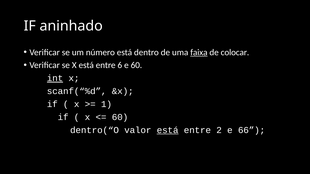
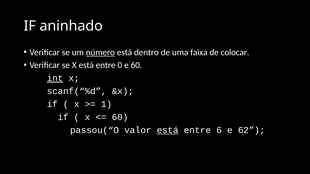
número underline: none -> present (100, 52)
faixa underline: present -> none (199, 52)
6: 6 -> 0 (120, 65)
dentro(“O: dentro(“O -> passou(“O (95, 130)
2: 2 -> 6 (219, 130)
66: 66 -> 62 (252, 130)
